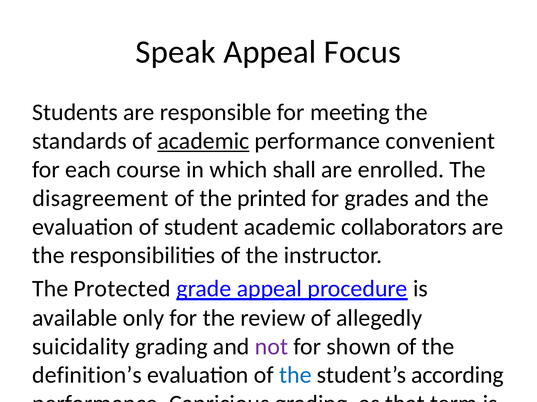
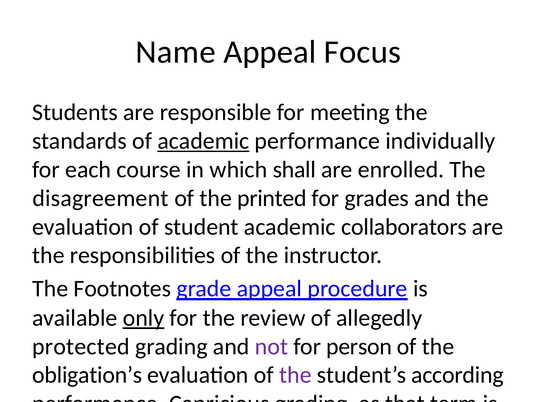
Speak: Speak -> Name (176, 52)
convenient: convenient -> individually (440, 141)
Protected: Protected -> Footnotes (122, 289)
only underline: none -> present (143, 318)
suicidality: suicidality -> protected (81, 347)
shown: shown -> person (359, 347)
definition’s: definition’s -> obligation’s (87, 376)
the colour: blue -> purple (295, 376)
